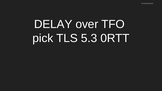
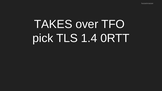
DELAY: DELAY -> TAKES (53, 24)
5.3: 5.3 -> 1.4 (89, 38)
